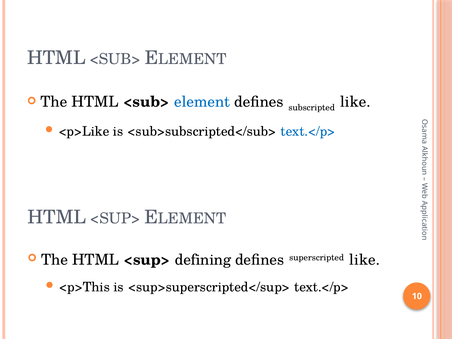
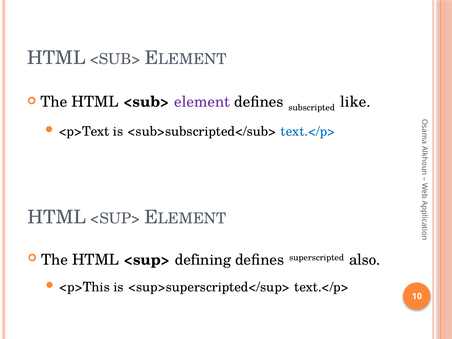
element colour: blue -> purple (202, 102)
<p>Like: <p>Like -> <p>Text (84, 132)
superscripted like: like -> also (365, 260)
